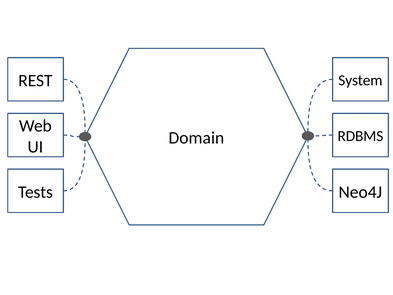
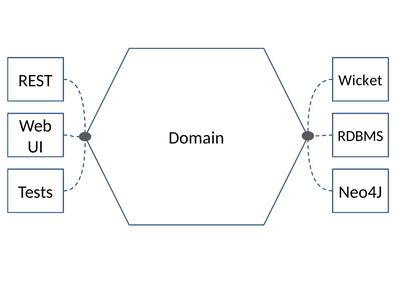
System: System -> Wicket (360, 80)
